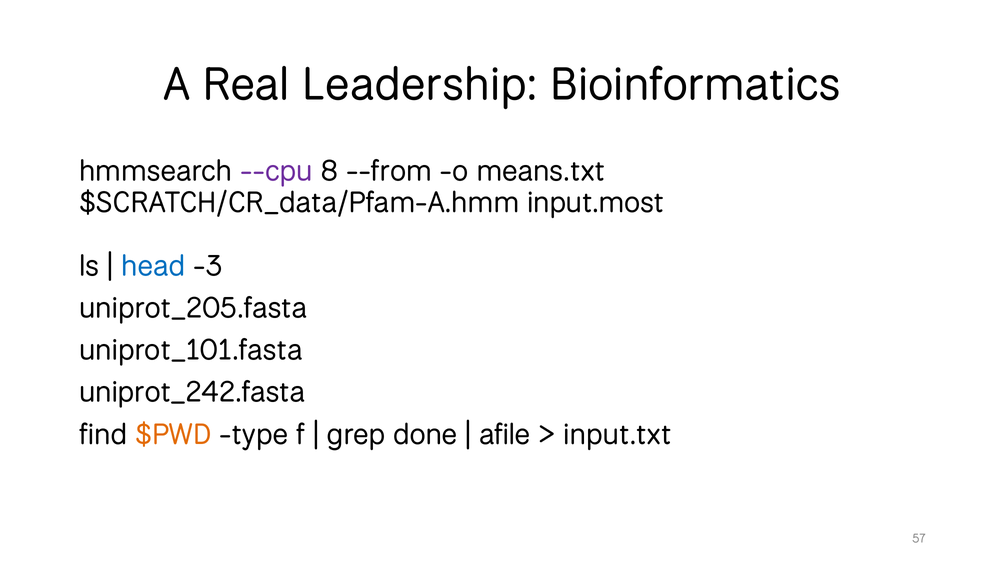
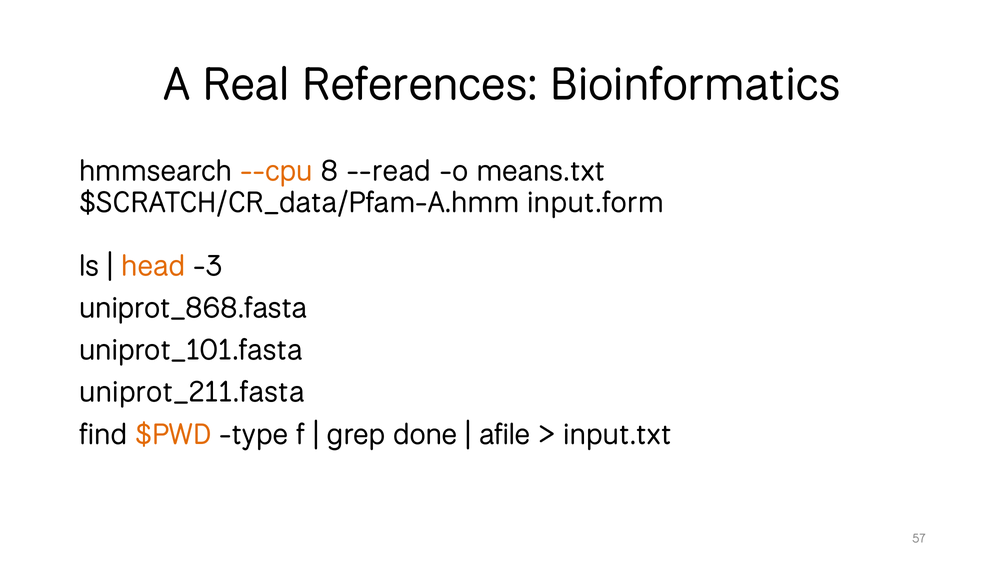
Leadership: Leadership -> References (420, 84)
--cpu colour: purple -> orange (277, 171)
--from: --from -> --read (389, 171)
input.most: input.most -> input.form (595, 203)
head colour: blue -> orange (153, 266)
uniprot_205.fasta: uniprot_205.fasta -> uniprot_868.fasta (193, 308)
uniprot_242.fasta: uniprot_242.fasta -> uniprot_211.fasta (192, 393)
